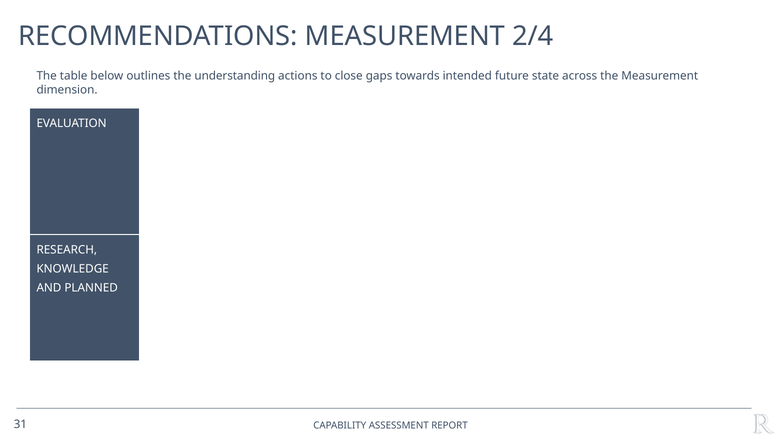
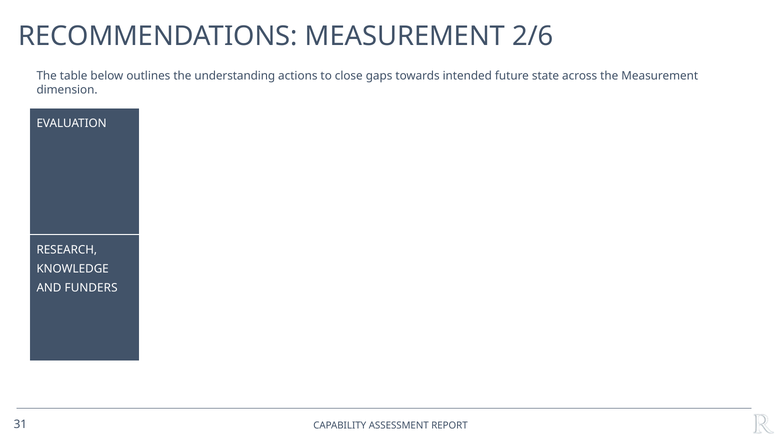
2/4: 2/4 -> 2/6 (533, 36)
PLANNED: PLANNED -> FUNDERS (91, 288)
